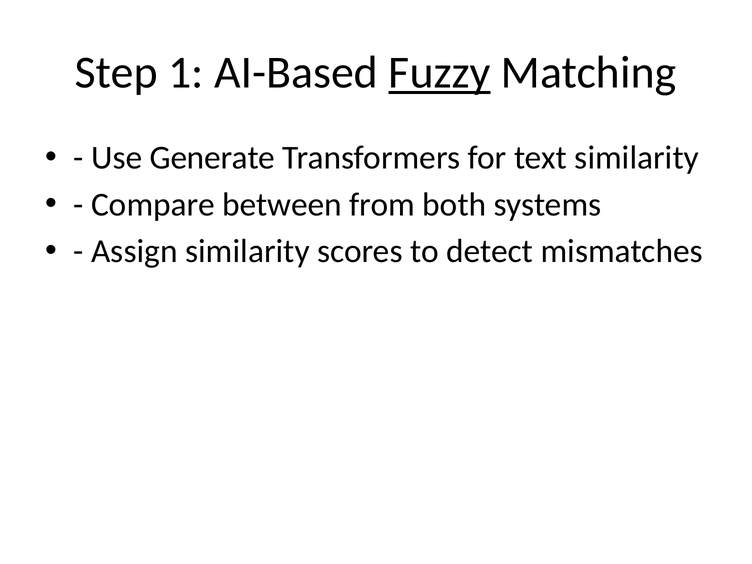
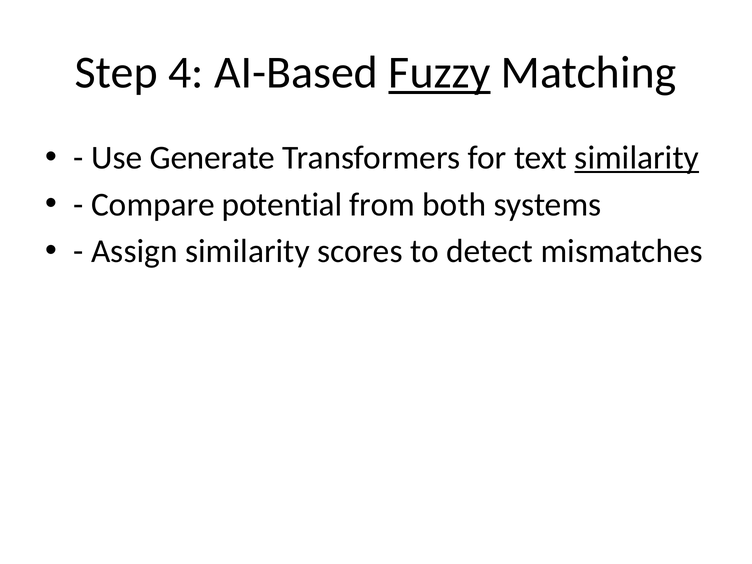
1: 1 -> 4 (186, 73)
similarity underline: none -> present (637, 158)
between: between -> potential (282, 205)
